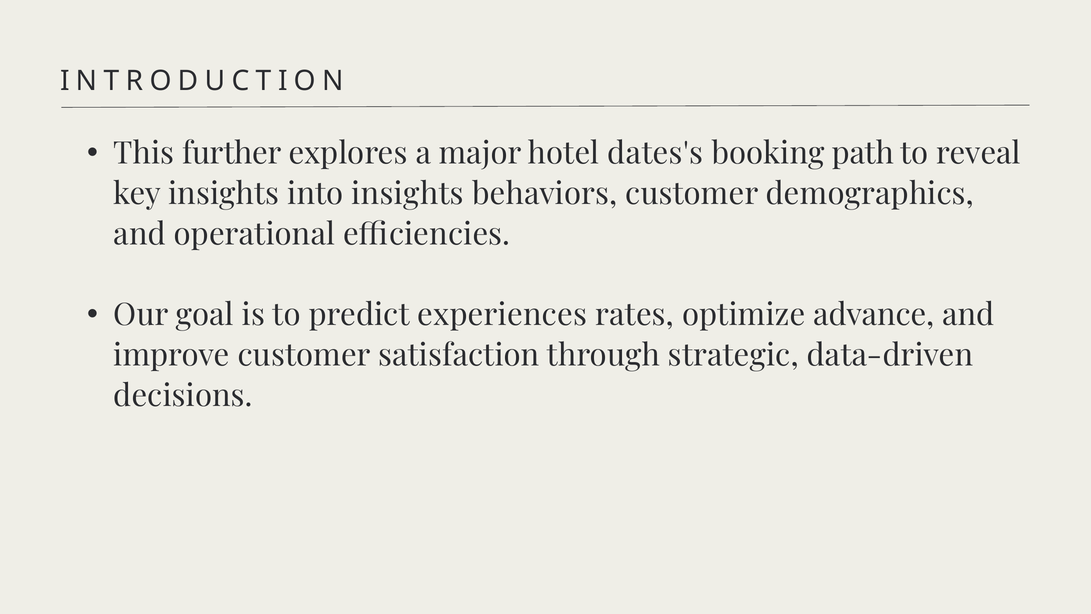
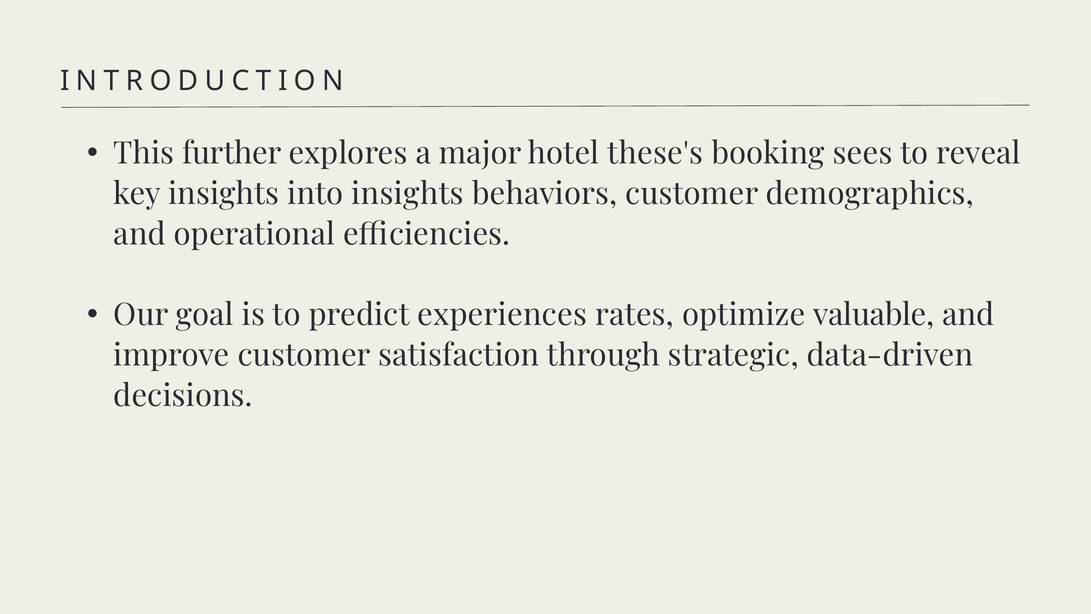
dates's: dates's -> these's (655, 153)
path: path -> sees (863, 153)
advance: advance -> valuable (874, 315)
